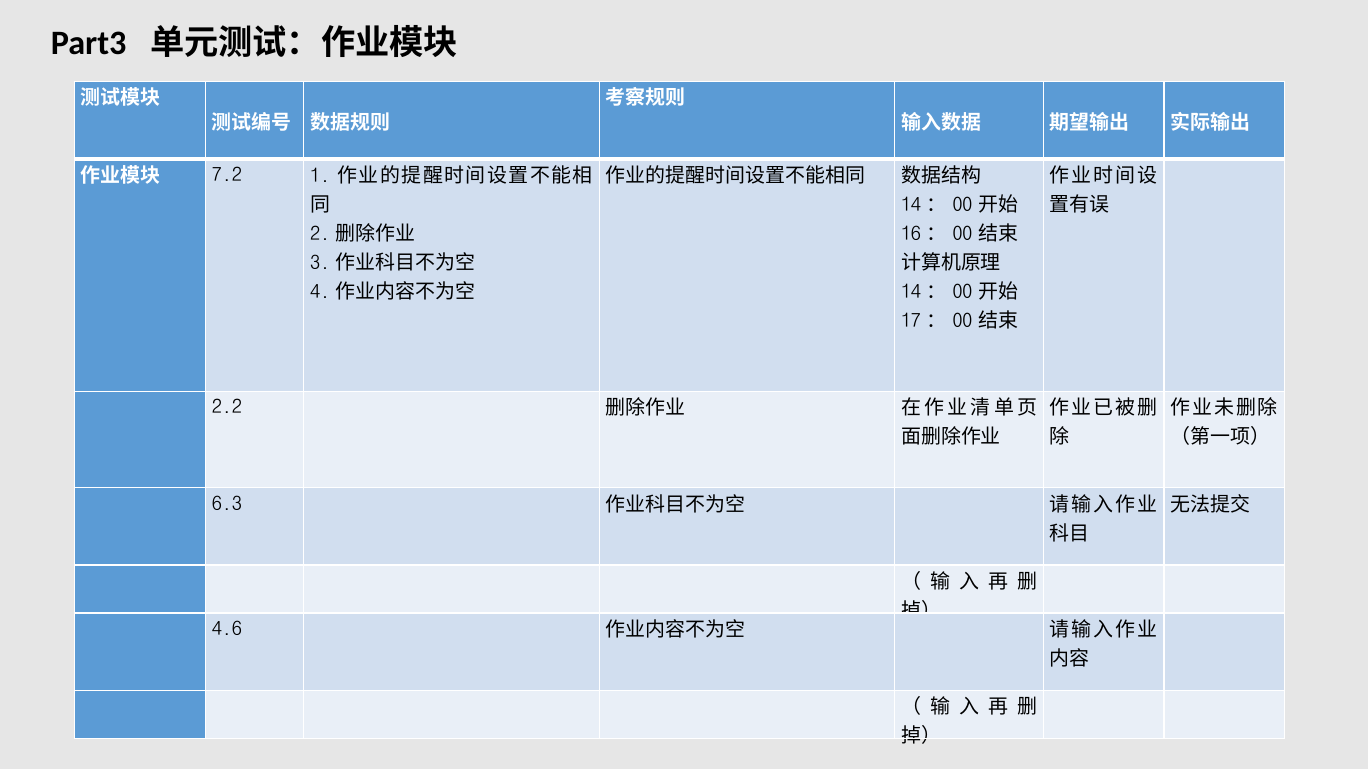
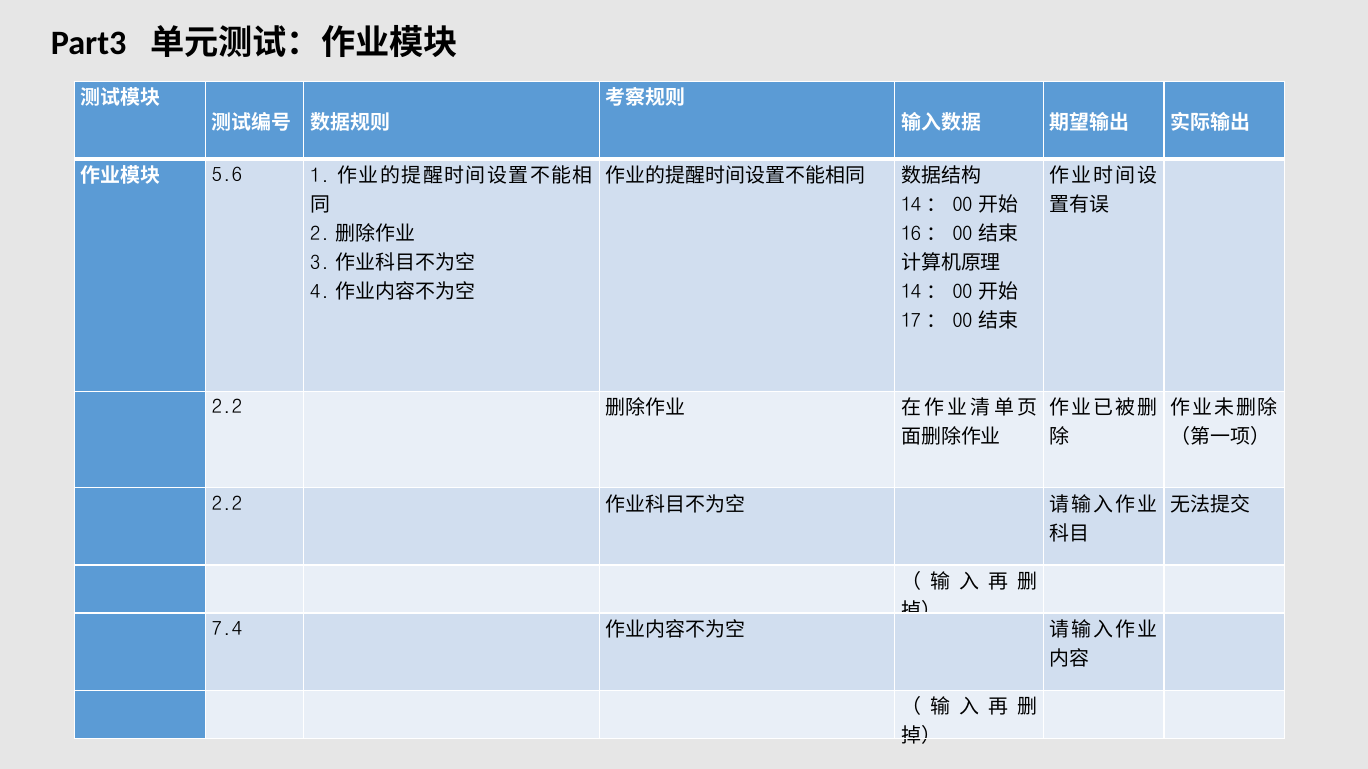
7.2: 7.2 -> 5.6 (227, 175)
6.3: 6.3 -> 2.2 (227, 504)
4.6: 4.6 -> 7.4 (227, 630)
